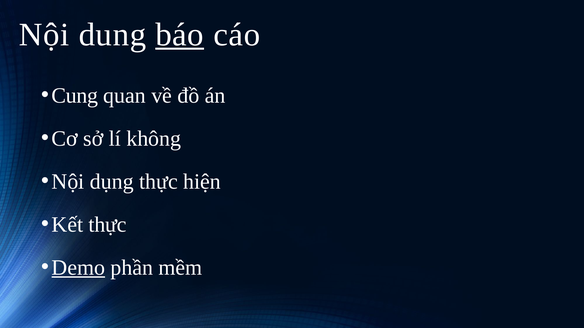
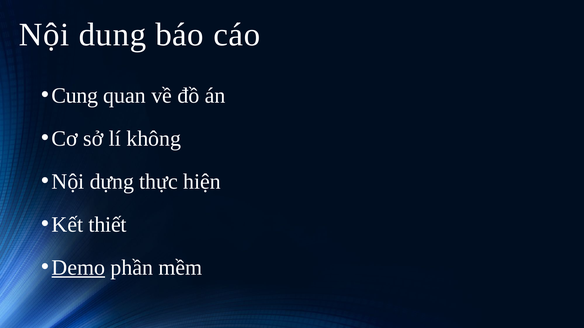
báo underline: present -> none (180, 35)
dụng: dụng -> dựng (112, 182)
Kết thực: thực -> thiết (108, 225)
